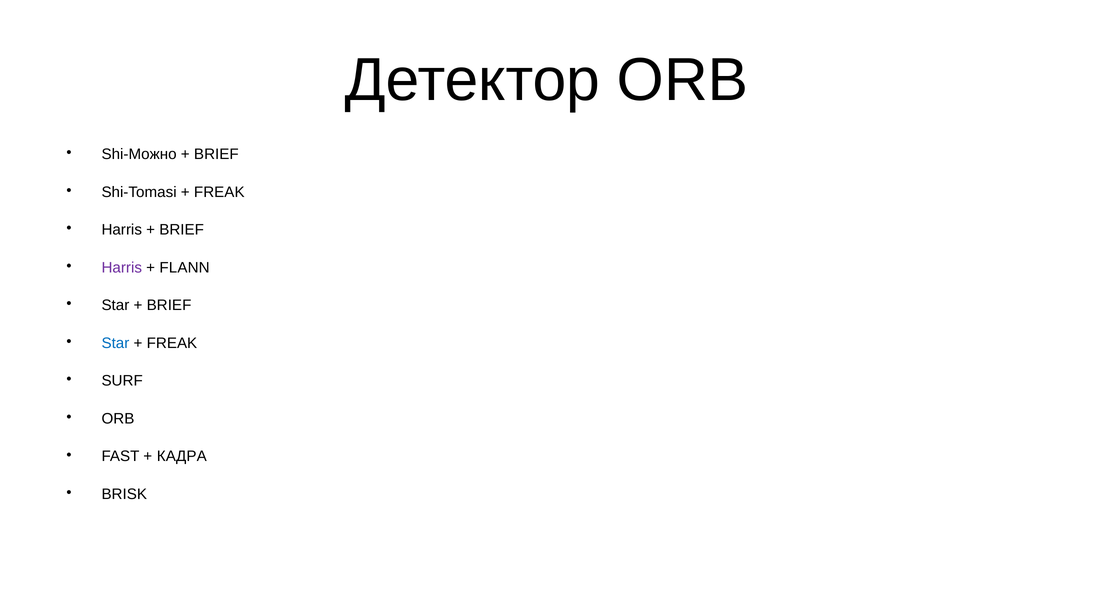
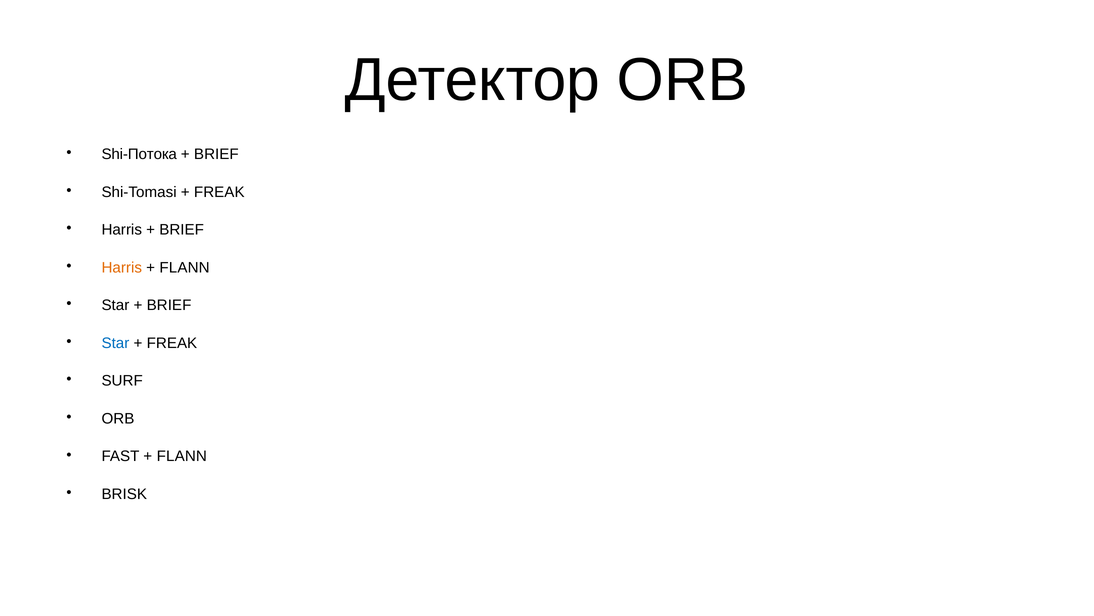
Shi-Можно: Shi-Можно -> Shi-Потока (139, 154)
Harris colour: purple -> orange (122, 267)
КАДРА: КАДРА -> FLANN (182, 456)
